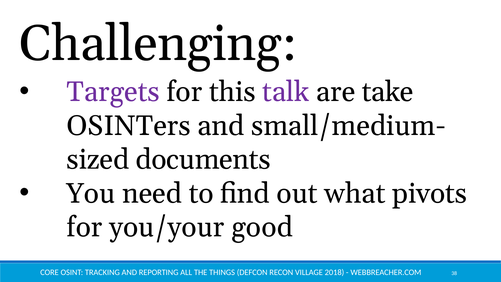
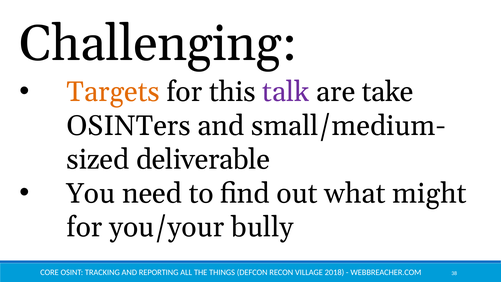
Targets colour: purple -> orange (113, 92)
documents: documents -> deliverable (203, 160)
pivots: pivots -> might (429, 193)
good: good -> bully (262, 227)
